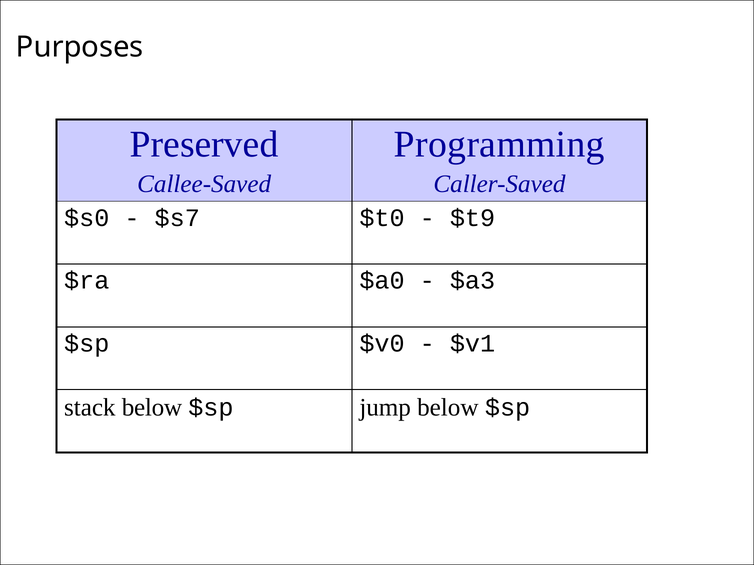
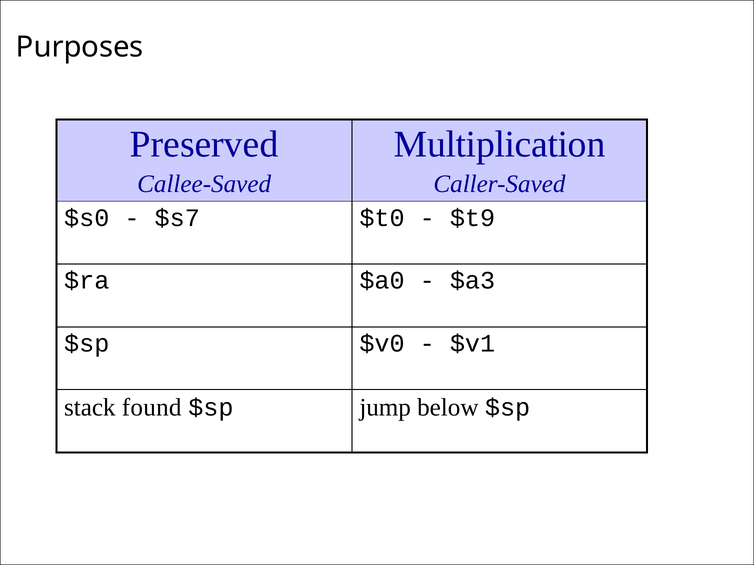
Programming: Programming -> Multiplication (500, 144)
stack below: below -> found (152, 408)
